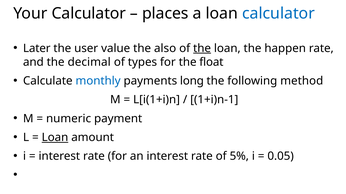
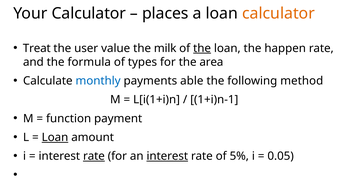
calculator colour: blue -> orange (278, 13)
Later: Later -> Treat (37, 48)
also: also -> milk (165, 48)
decimal: decimal -> formula (89, 62)
float: float -> area (211, 62)
long: long -> able (192, 81)
numeric: numeric -> function (69, 119)
rate underline: none -> present (94, 157)
interest underline: none -> present (167, 157)
